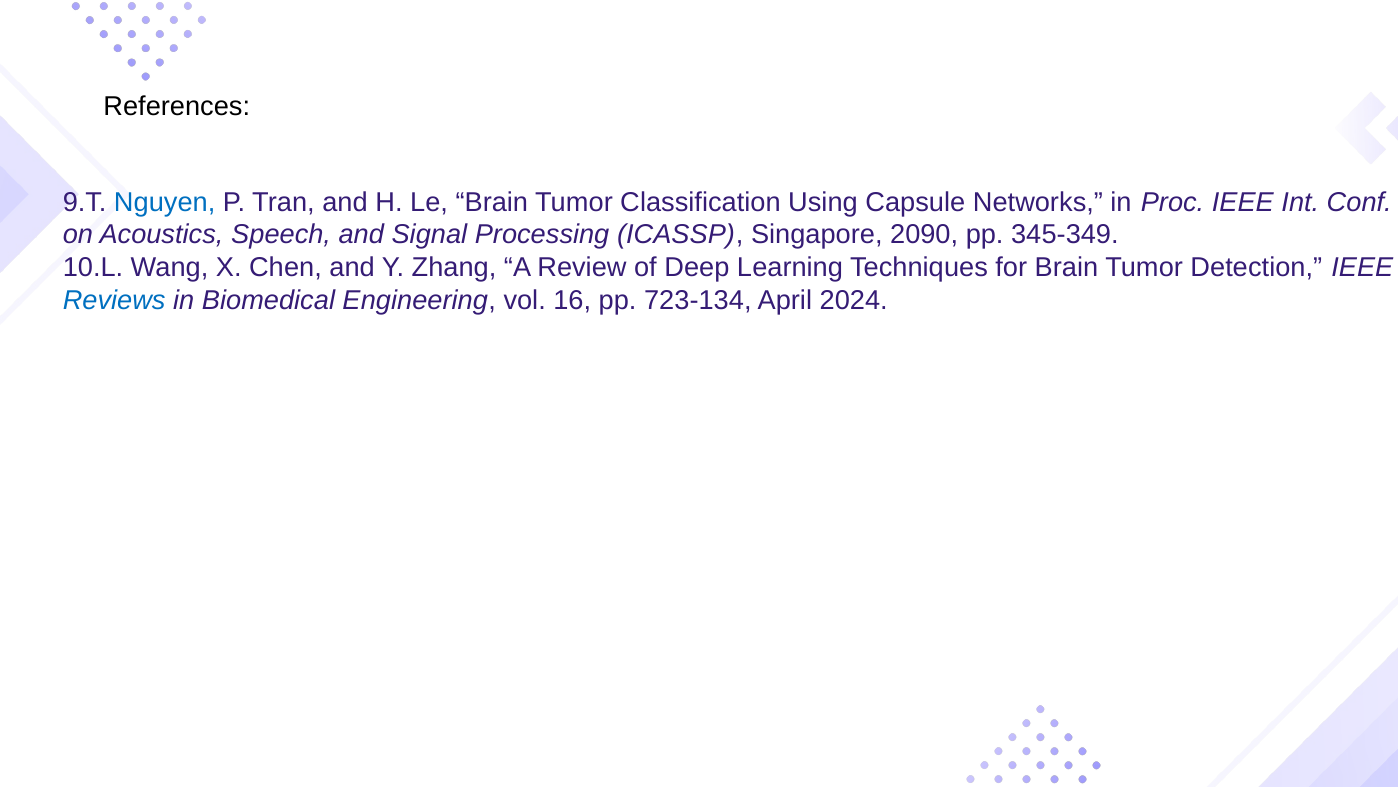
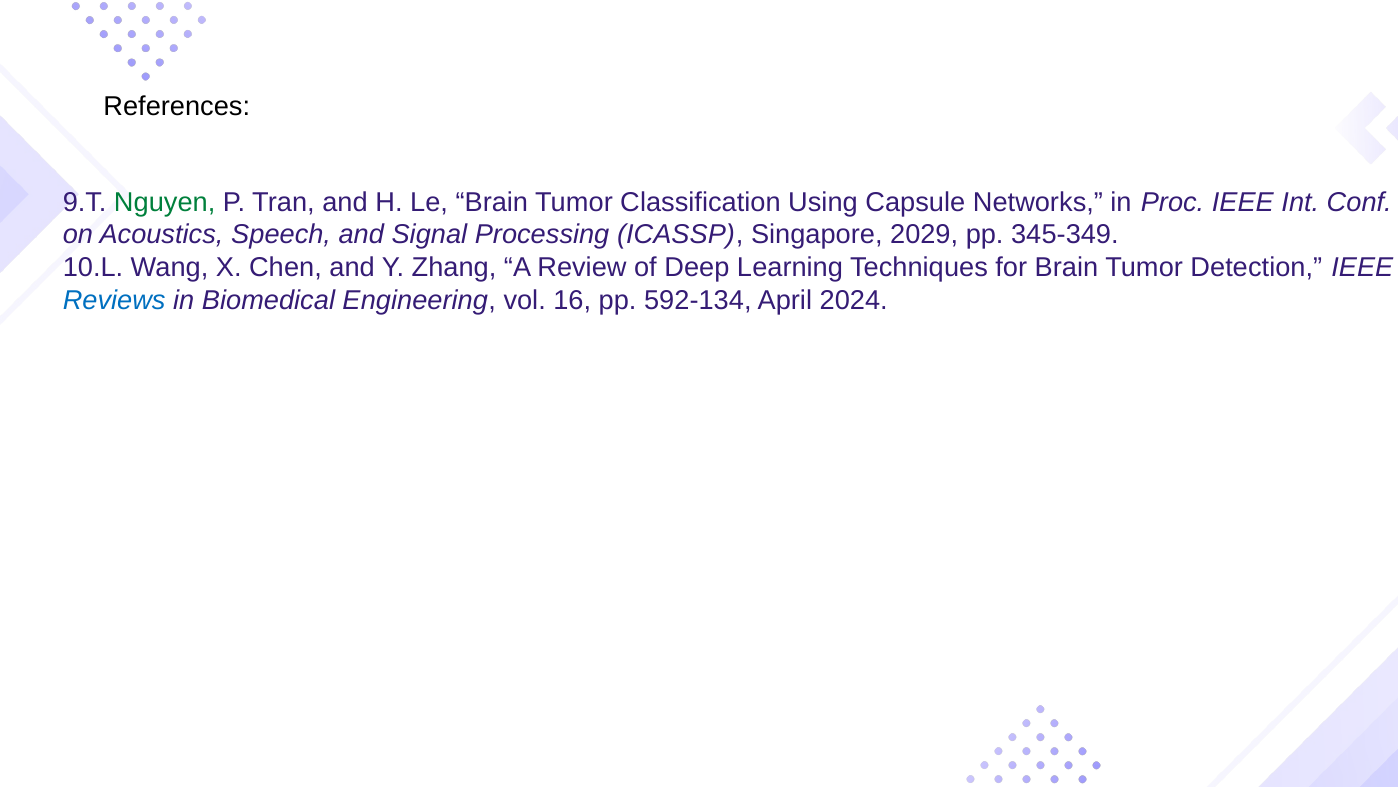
Nguyen colour: blue -> green (165, 202)
2090: 2090 -> 2029 (924, 235)
723-134: 723-134 -> 592-134 (698, 300)
